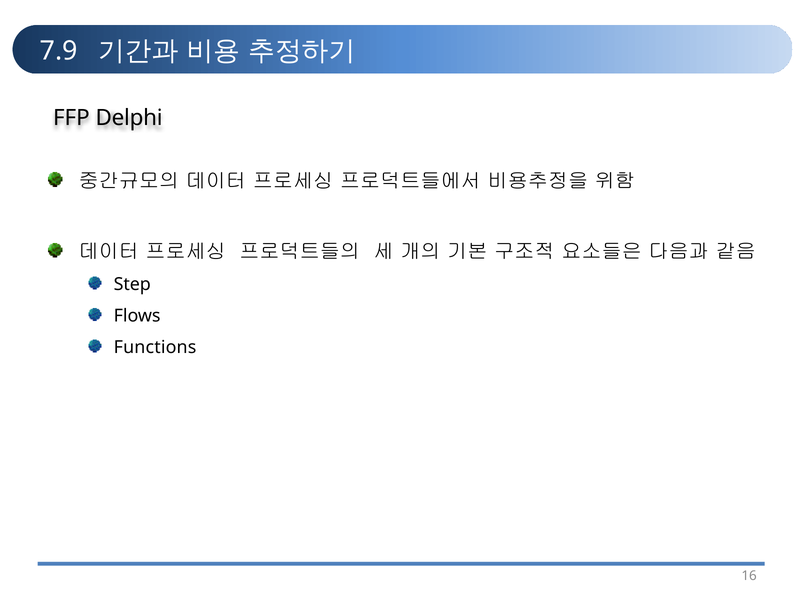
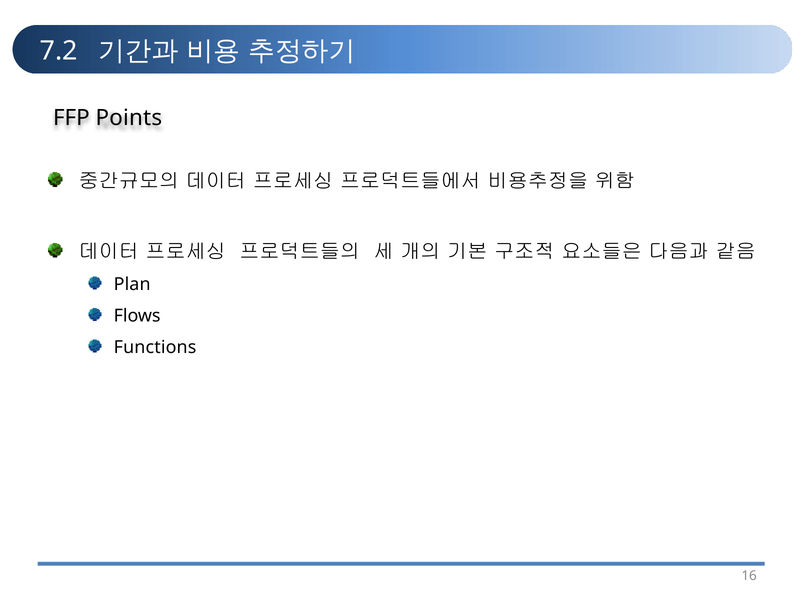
7.9: 7.9 -> 7.2 (59, 51)
Delphi: Delphi -> Points (129, 118)
Step: Step -> Plan (132, 284)
